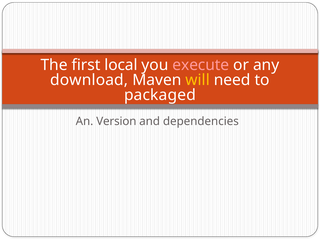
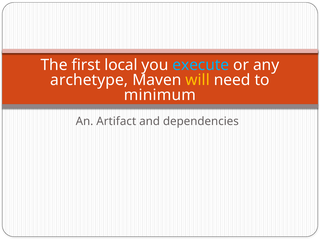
execute colour: pink -> light blue (201, 65)
download: download -> archetype (89, 80)
packaged: packaged -> minimum (160, 95)
Version: Version -> Artifact (116, 121)
